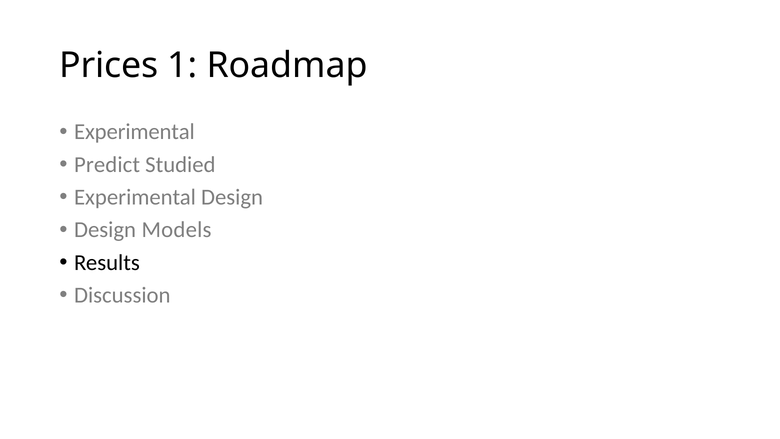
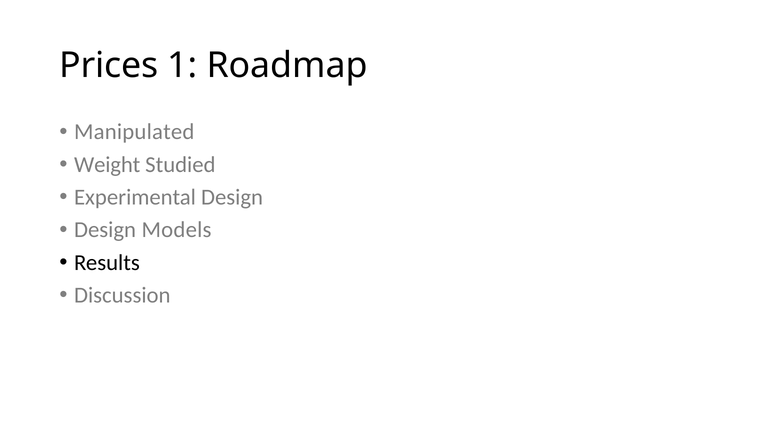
Experimental: Experimental -> Manipulated (134, 132)
Predict: Predict -> Weight (107, 164)
